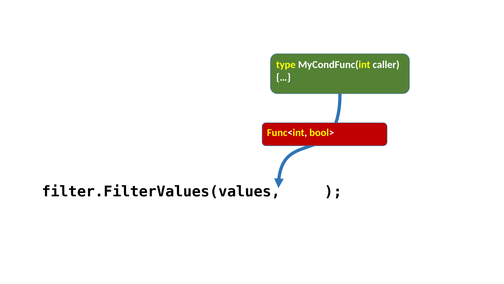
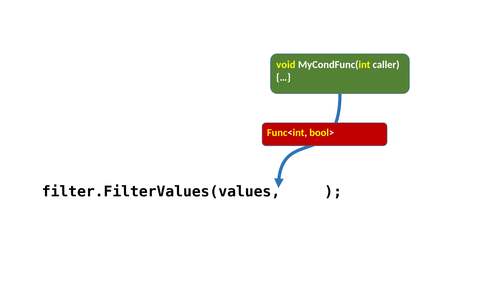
type: type -> void (286, 65)
